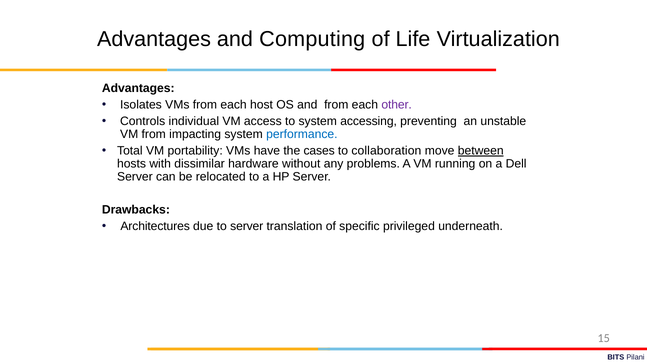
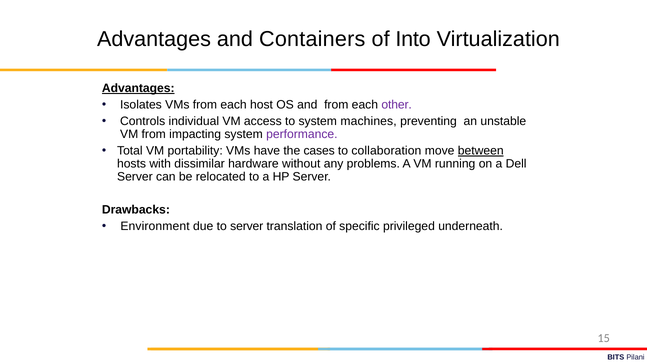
Computing: Computing -> Containers (312, 39)
Life: Life -> Into (413, 39)
Advantages underline: none -> present (138, 88)
accessing: accessing -> machines (369, 121)
performance colour: blue -> purple (302, 134)
Architectures: Architectures -> Environment (155, 226)
